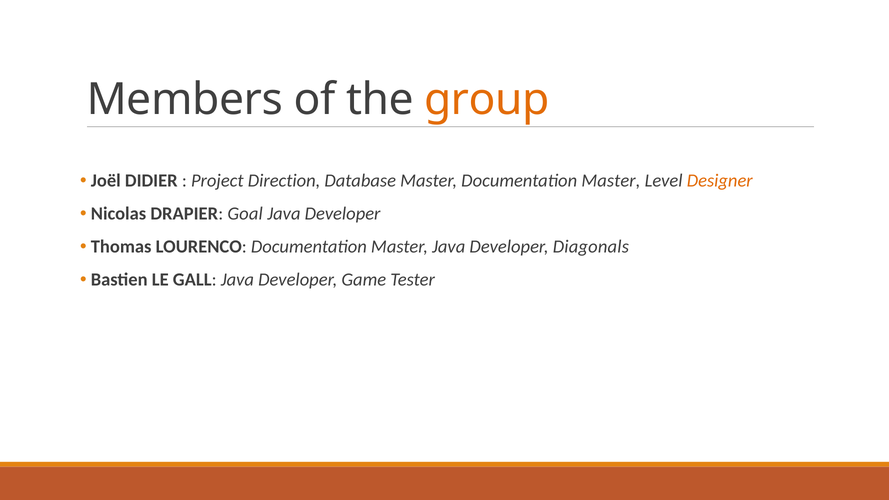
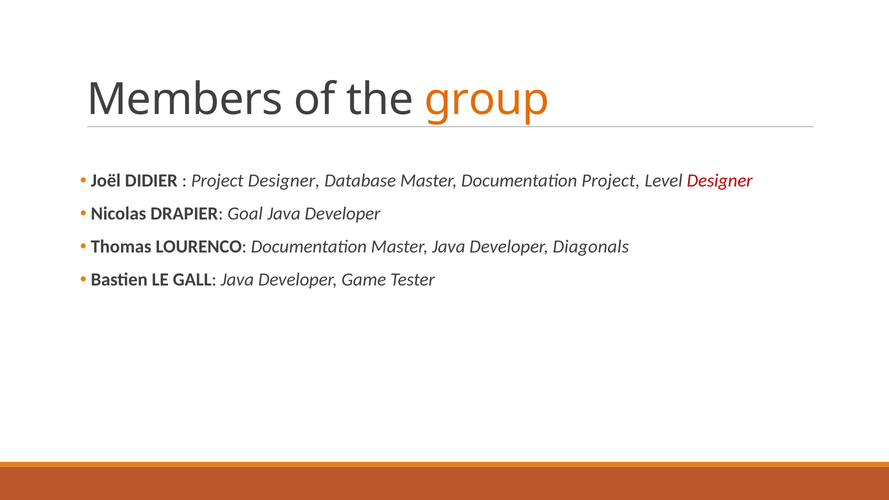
Project Direction: Direction -> Designer (284, 181)
Master Documentation Master: Master -> Project (611, 181)
Designer colour: orange -> red (720, 181)
